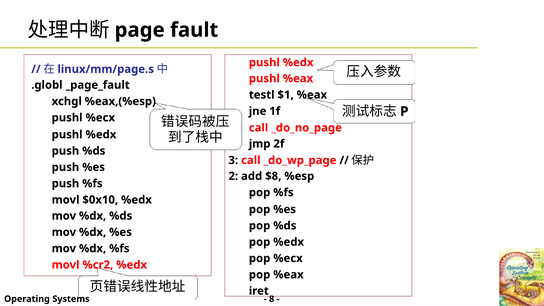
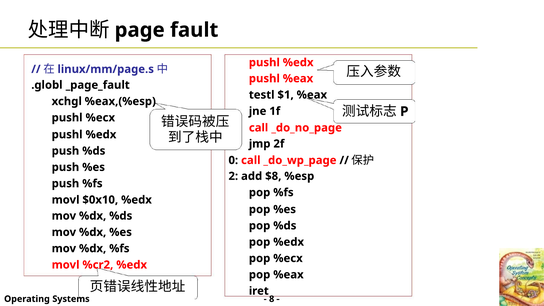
3: 3 -> 0 (233, 160)
